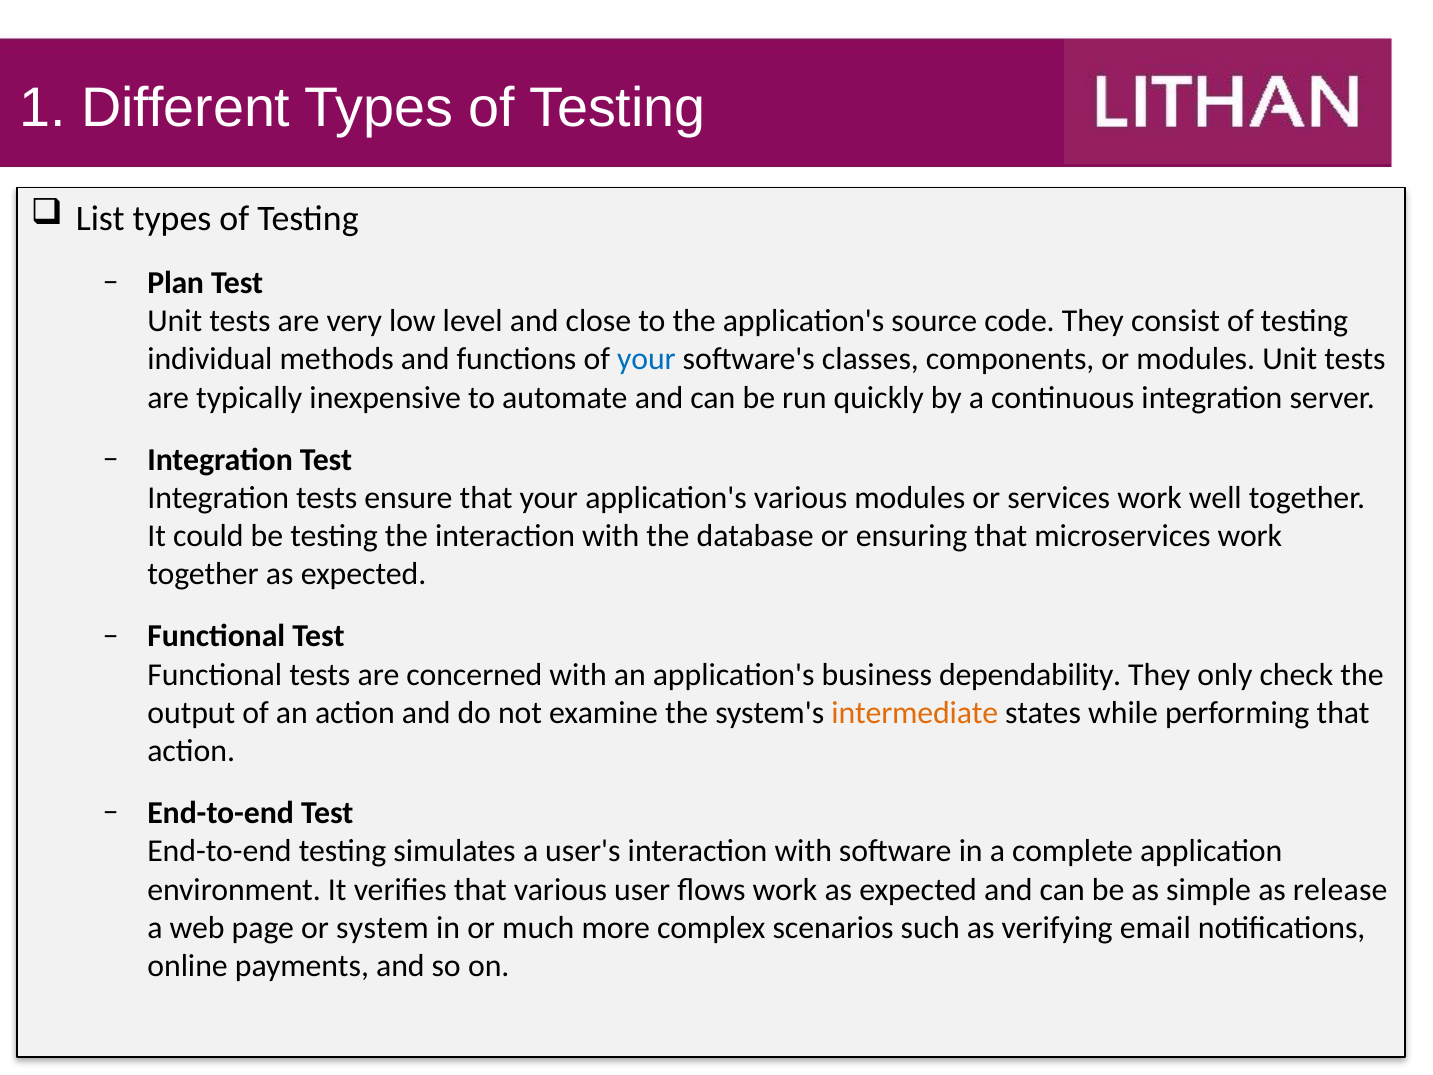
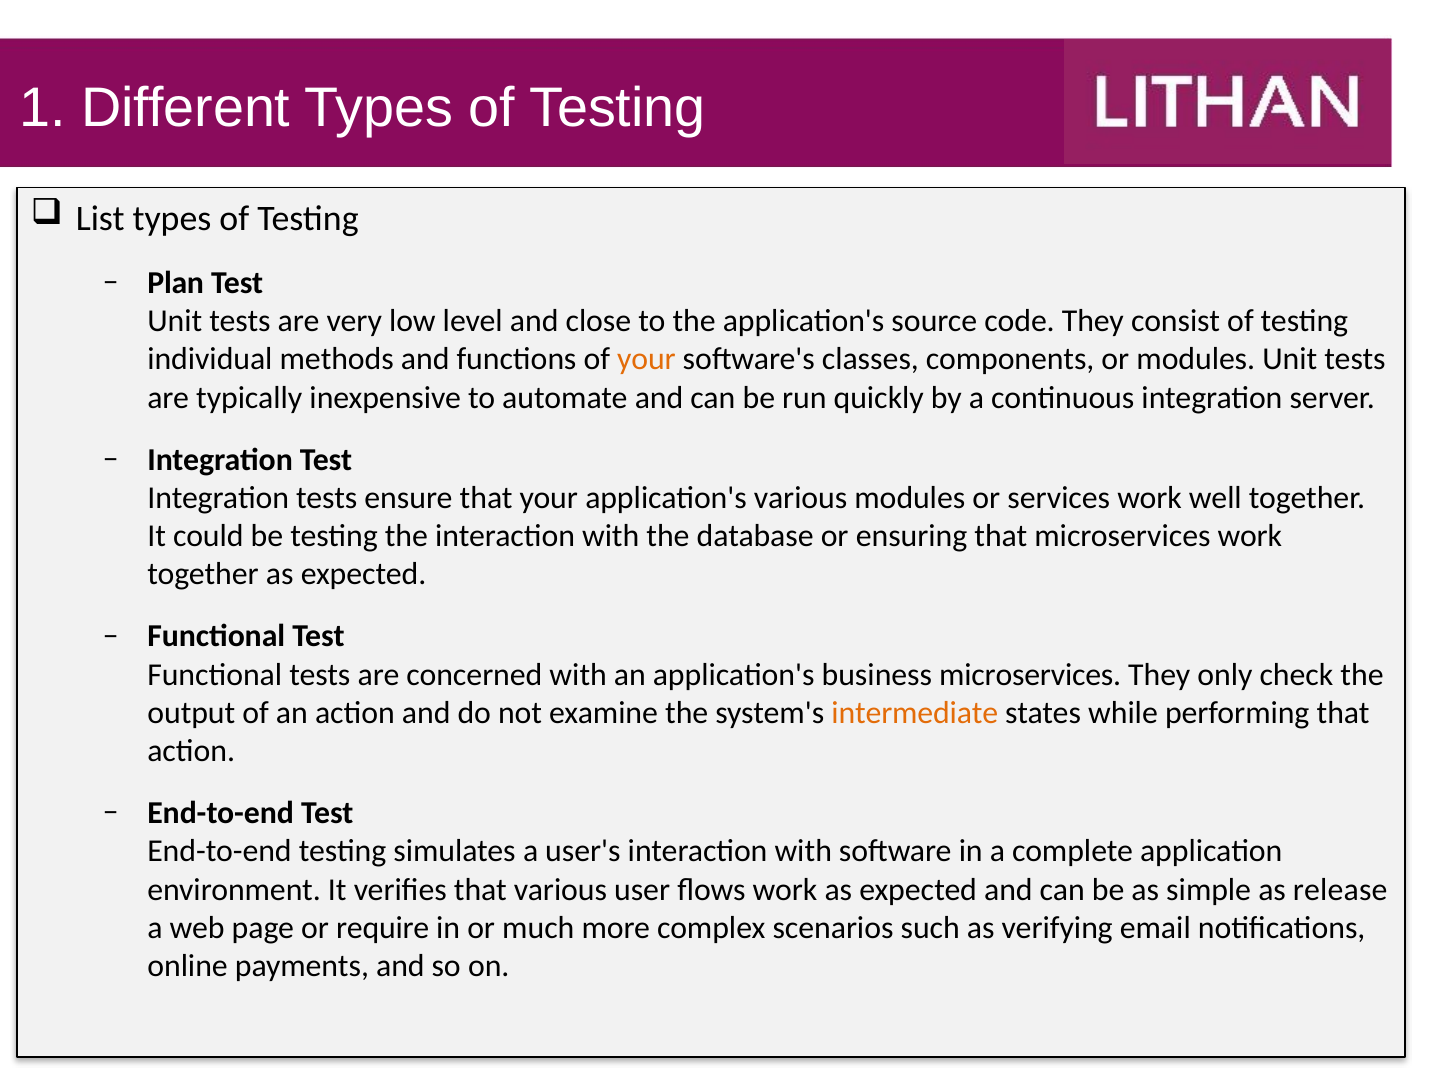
your colour: blue -> orange (646, 359)
business dependability: dependability -> microservices (1030, 674)
system: system -> require (383, 928)
